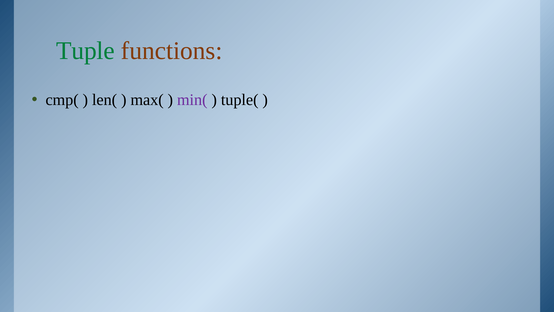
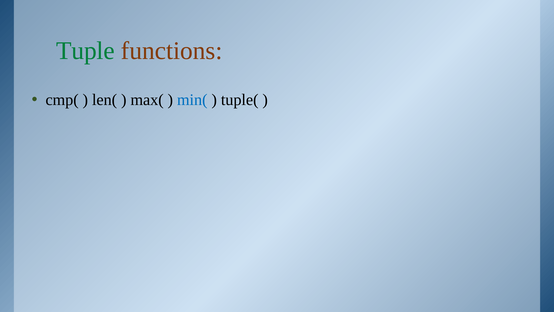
min( colour: purple -> blue (192, 100)
